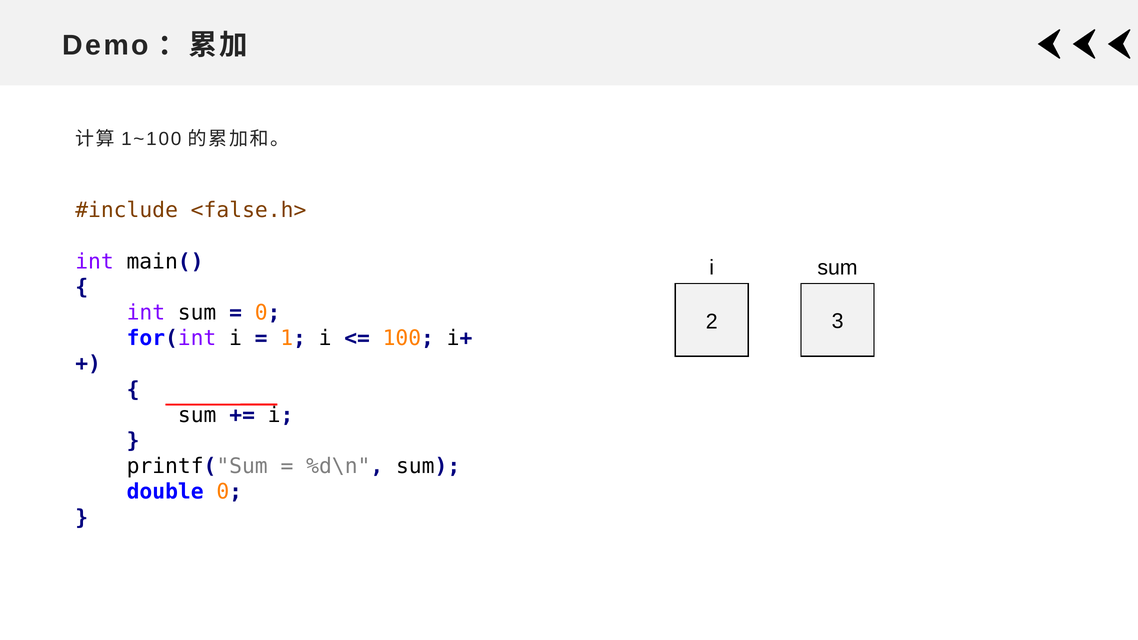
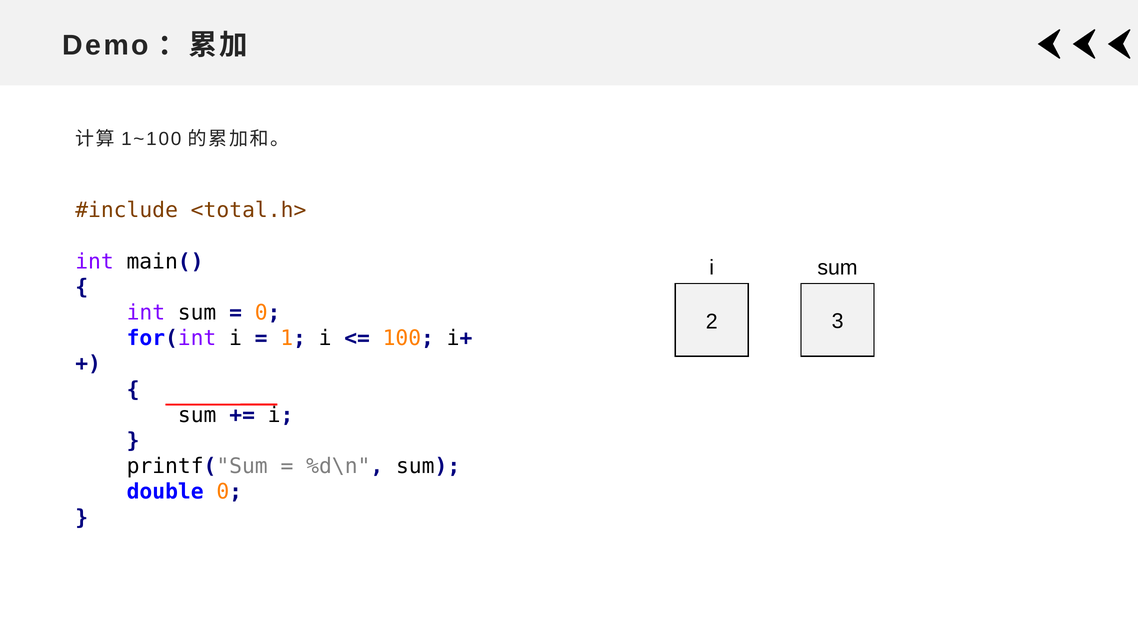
<false.h>: <false.h> -> <total.h> (249, 210)
